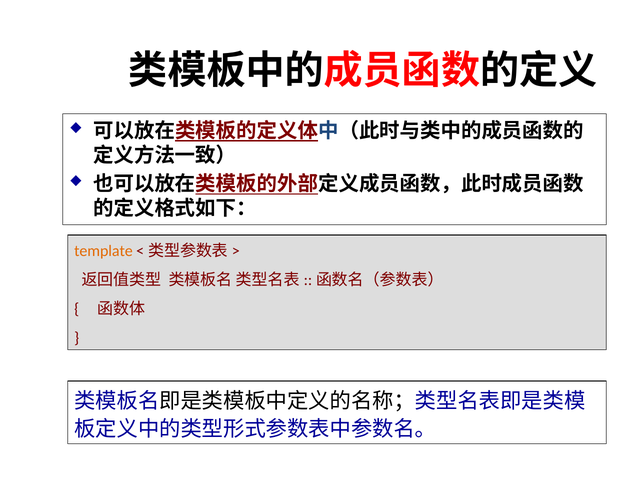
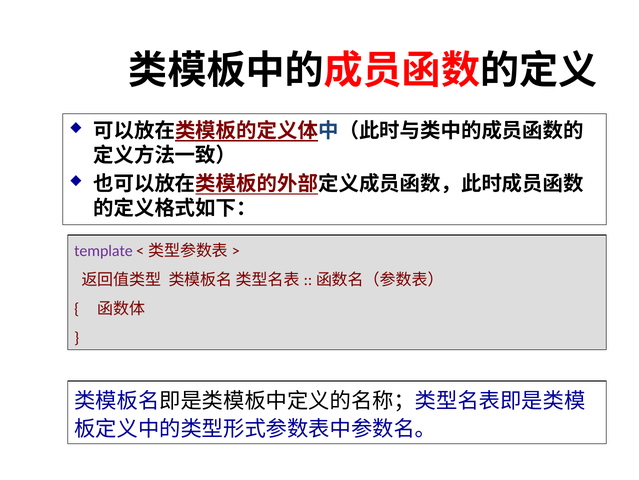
template colour: orange -> purple (103, 250)
